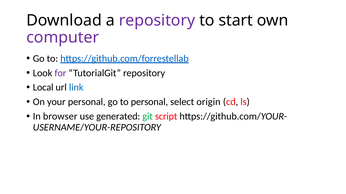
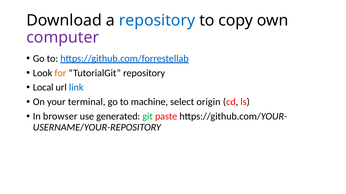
repository colour: purple -> blue (157, 21)
start: start -> copy (236, 21)
for colour: purple -> orange (60, 73)
your personal: personal -> terminal (87, 102)
to personal: personal -> machine (149, 102)
script: script -> paste (166, 117)
